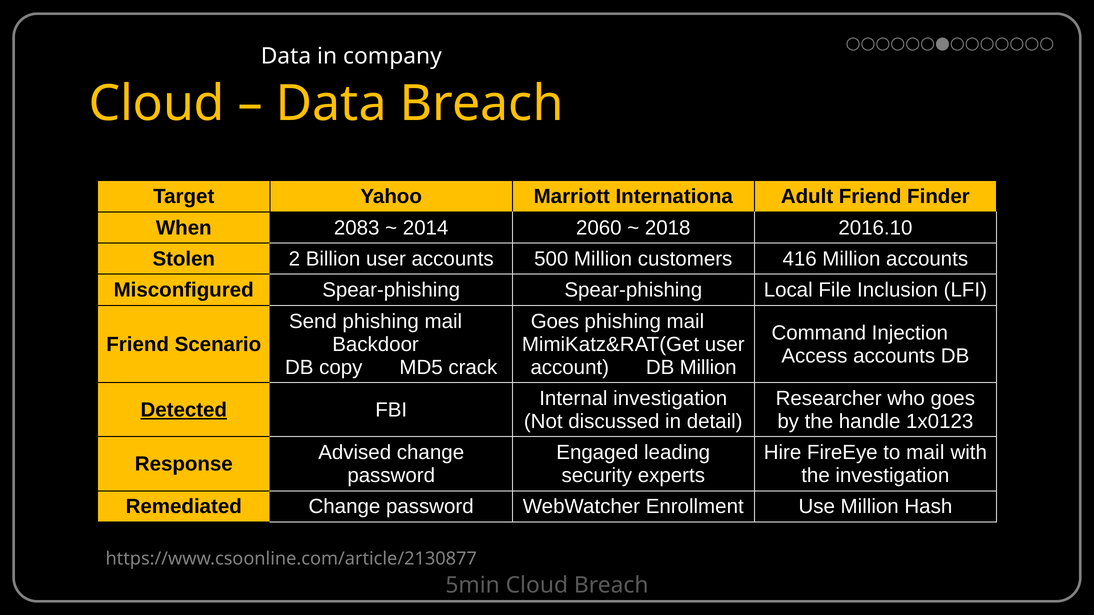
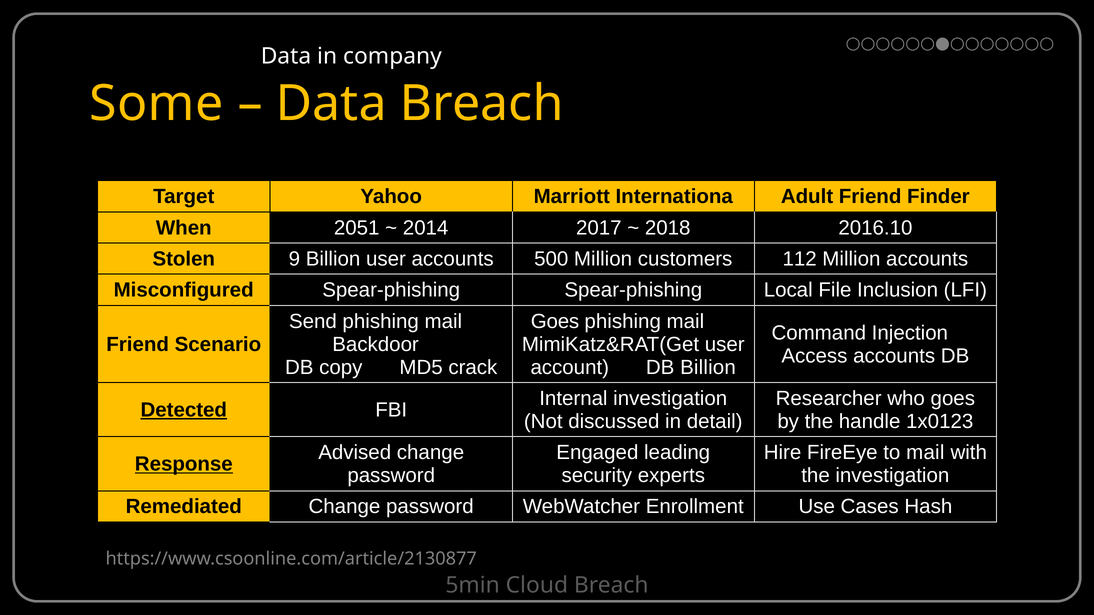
Cloud: Cloud -> Some (156, 104)
2083: 2083 -> 2051 (357, 228)
2060: 2060 -> 2017 (599, 228)
2: 2 -> 9 (294, 259)
416: 416 -> 112 (800, 259)
DB Million: Million -> Billion (708, 367)
Response underline: none -> present (184, 464)
Use Million: Million -> Cases (870, 507)
